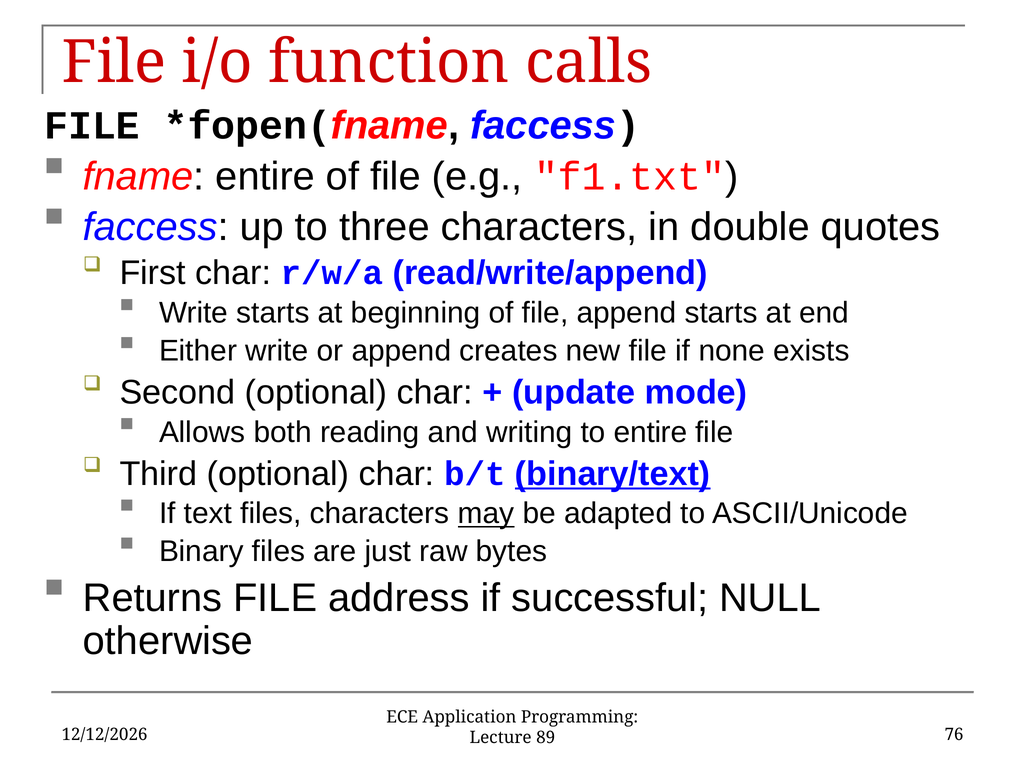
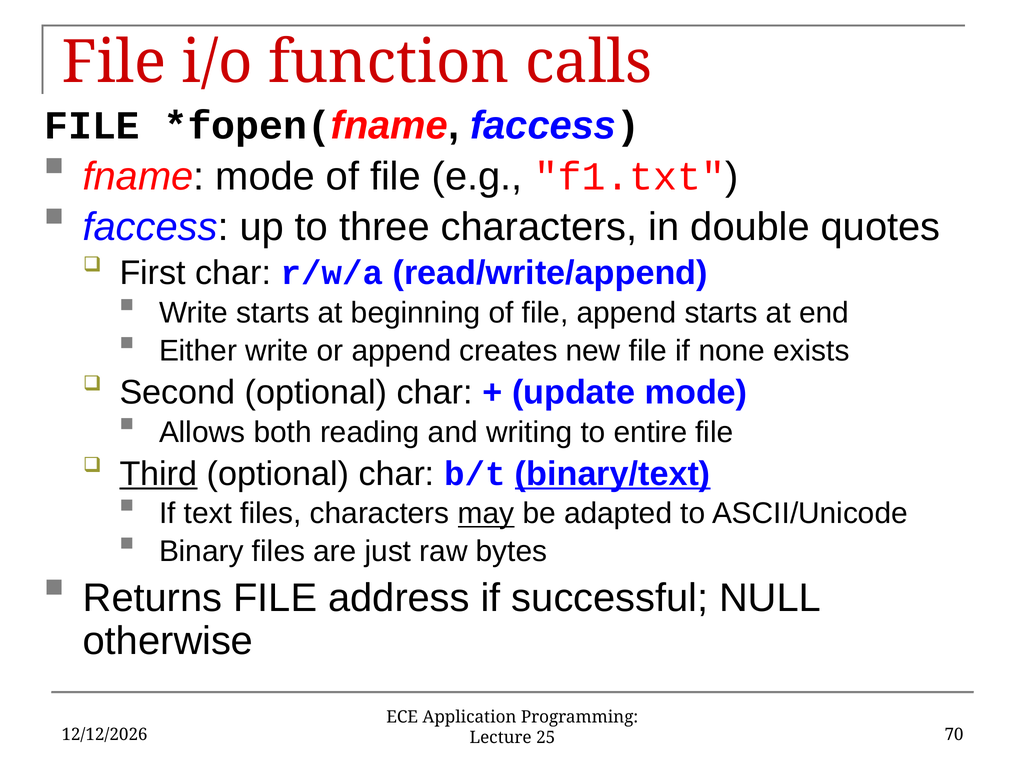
fname entire: entire -> mode (265, 177)
Third underline: none -> present (158, 474)
76: 76 -> 70 (954, 734)
89: 89 -> 25 (546, 737)
